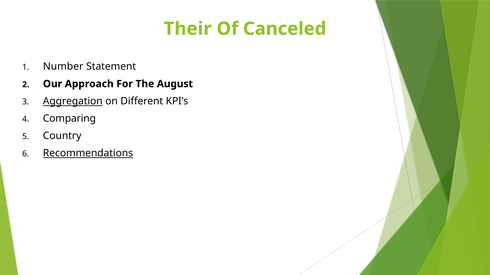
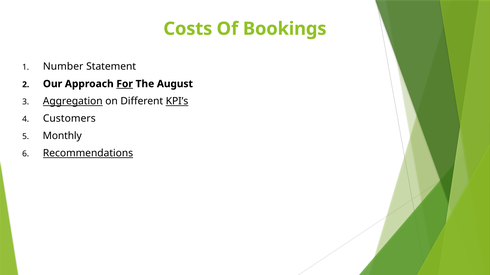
Their: Their -> Costs (188, 29)
Canceled: Canceled -> Bookings (285, 29)
For underline: none -> present (125, 84)
KPI’s underline: none -> present (177, 101)
Comparing: Comparing -> Customers (69, 119)
Country: Country -> Monthly (62, 136)
